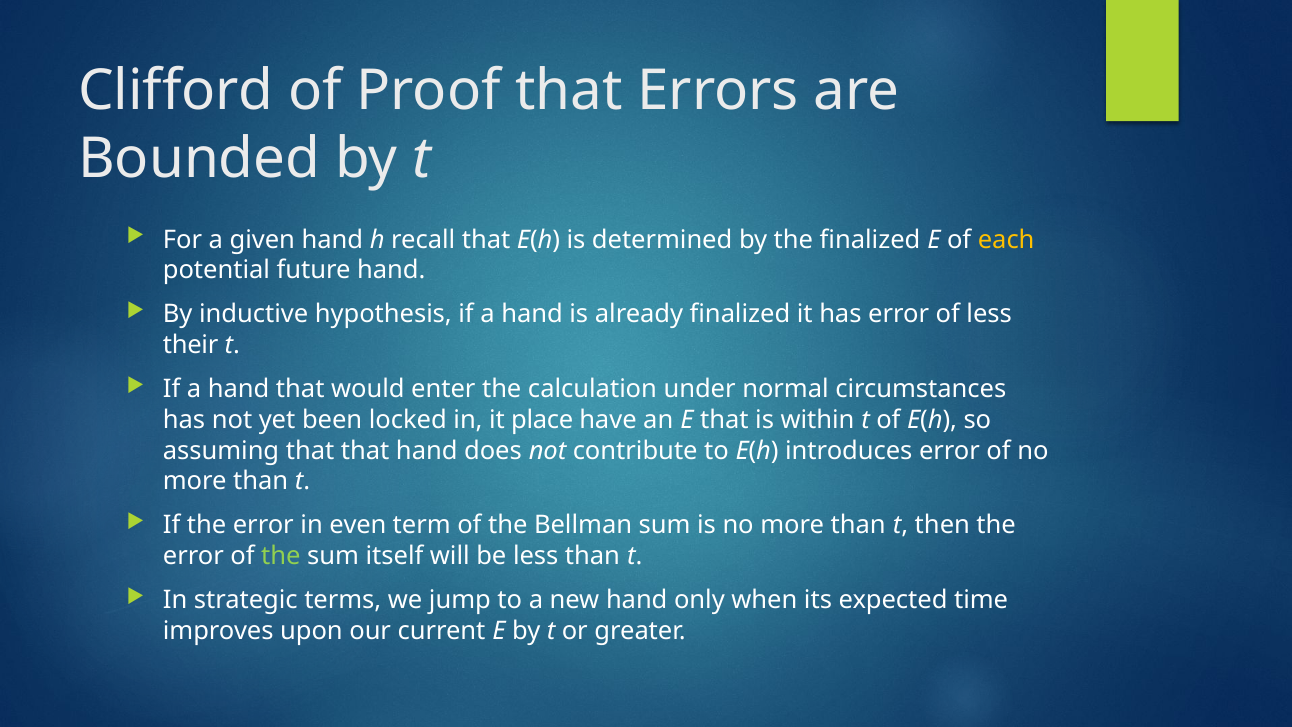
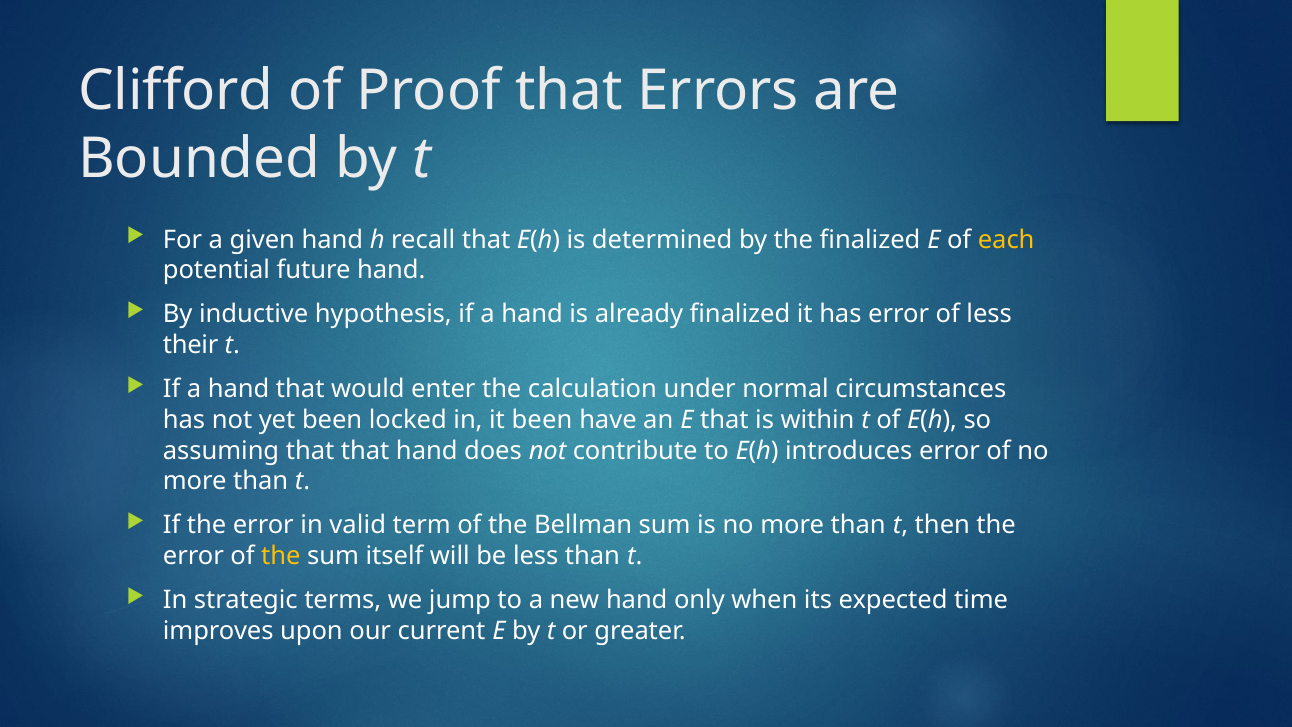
it place: place -> been (542, 420)
even: even -> valid (358, 525)
the colour: light green -> yellow (281, 556)
